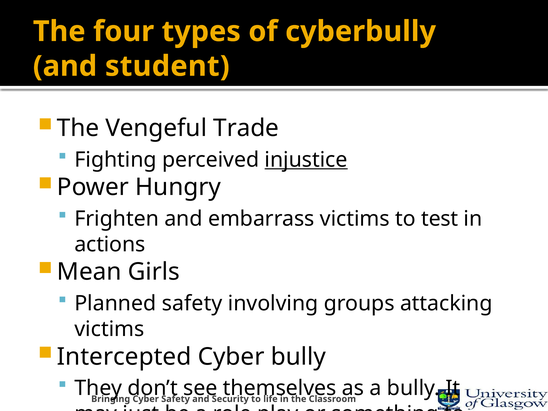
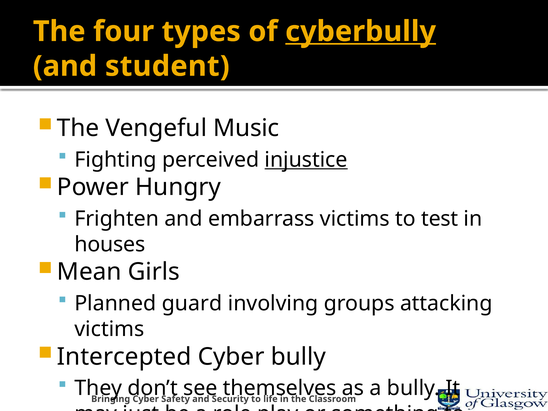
cyberbully underline: none -> present (361, 32)
Trade: Trade -> Music (246, 128)
actions: actions -> houses (110, 244)
Planned safety: safety -> guard (192, 303)
